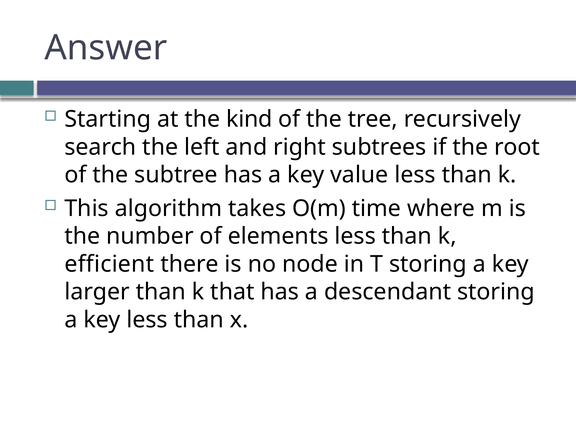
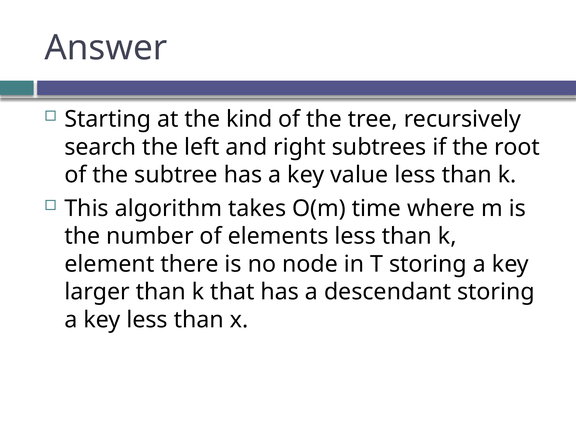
efficient: efficient -> element (109, 264)
